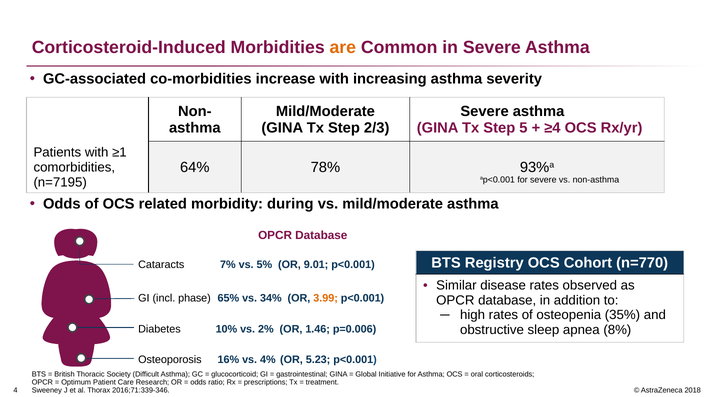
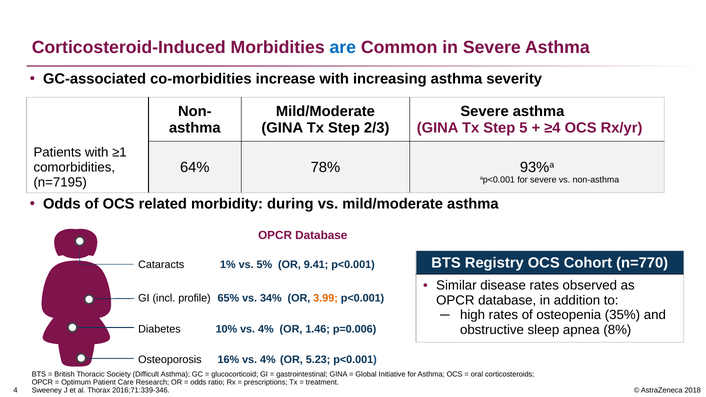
are colour: orange -> blue (343, 47)
7%: 7% -> 1% (228, 265)
9.01: 9.01 -> 9.41 (316, 265)
phase: phase -> profile (194, 298)
10% vs 2%: 2% -> 4% (266, 329)
